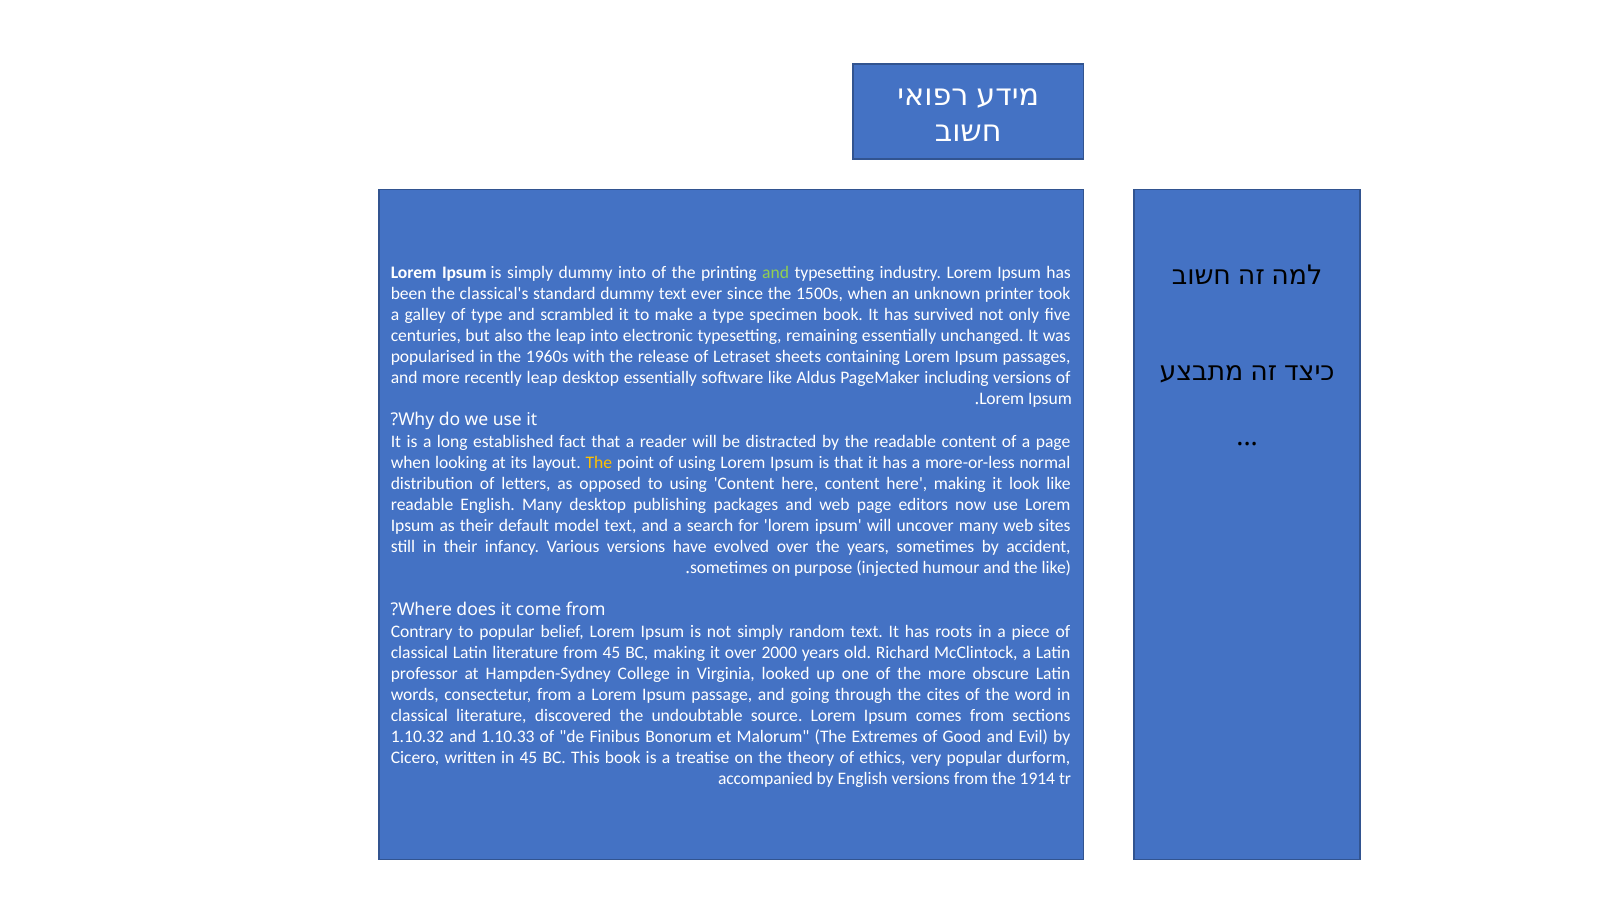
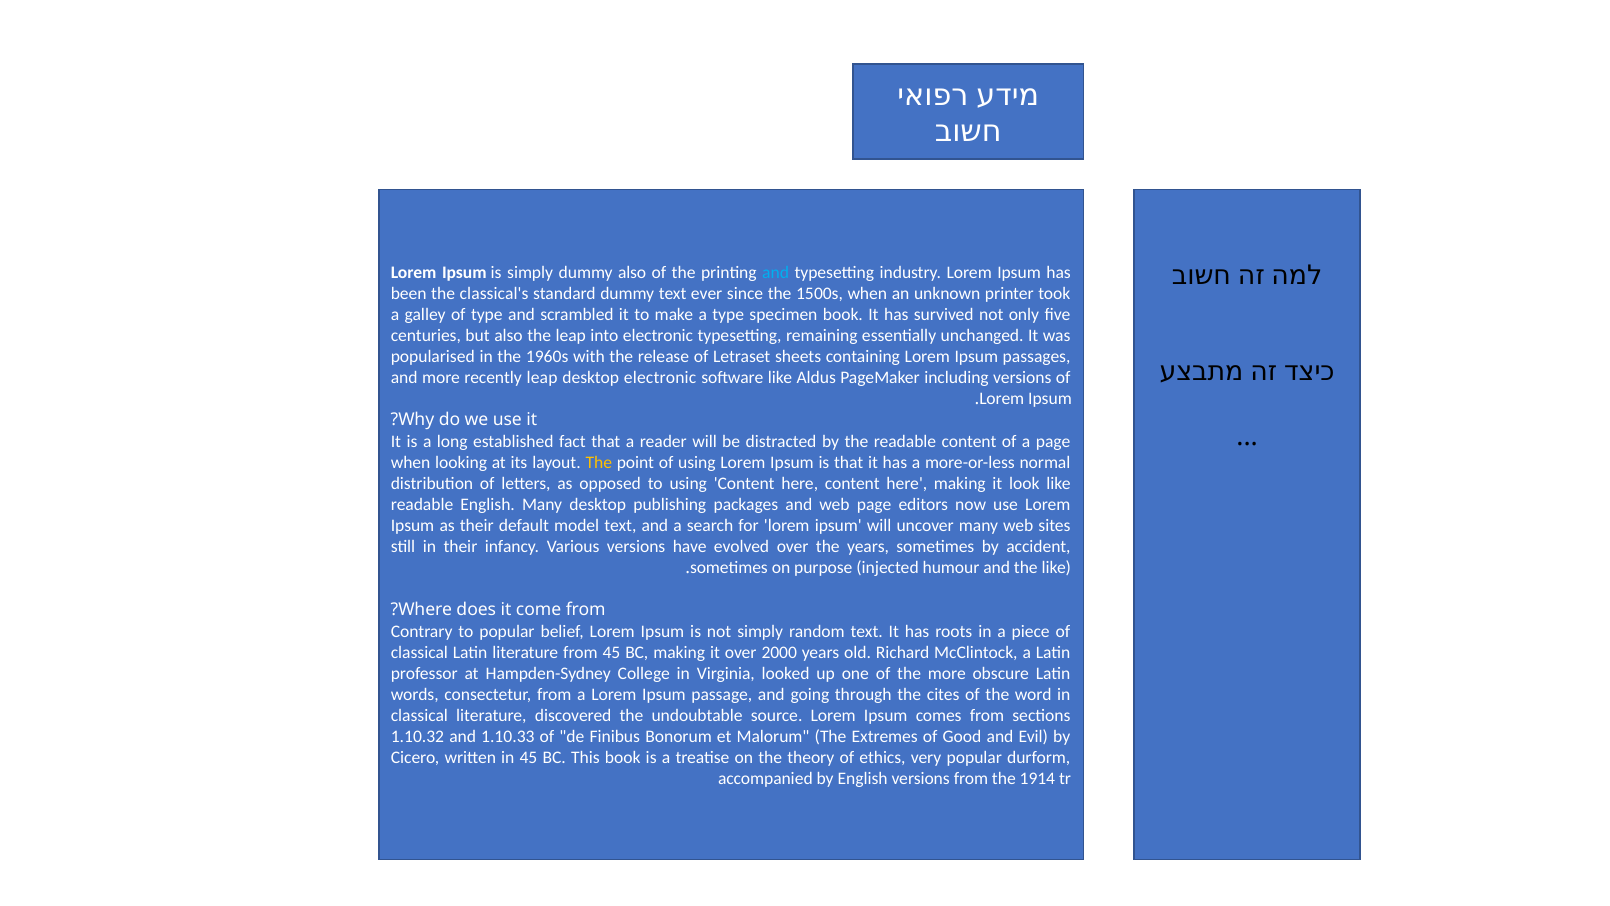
dummy into: into -> also (632, 272)
and colour: light green -> light blue (776, 272)
desktop essentially: essentially -> electronic (660, 378)
